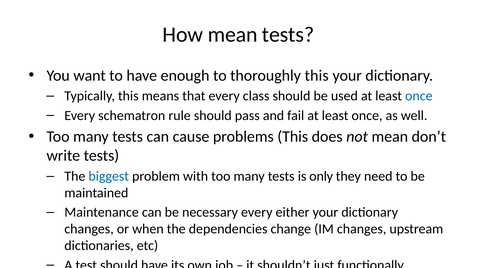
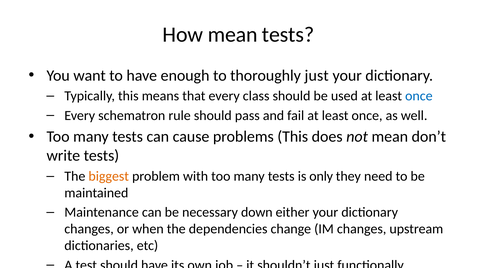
thoroughly this: this -> just (317, 76)
biggest colour: blue -> orange (109, 176)
necessary every: every -> down (257, 213)
